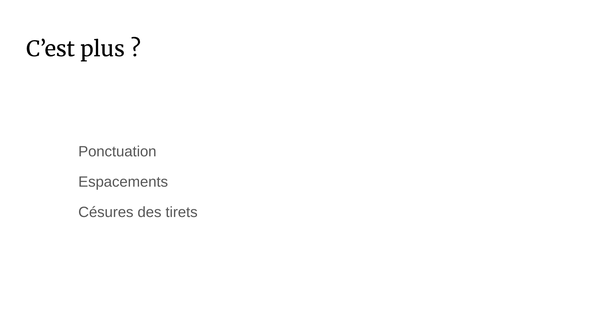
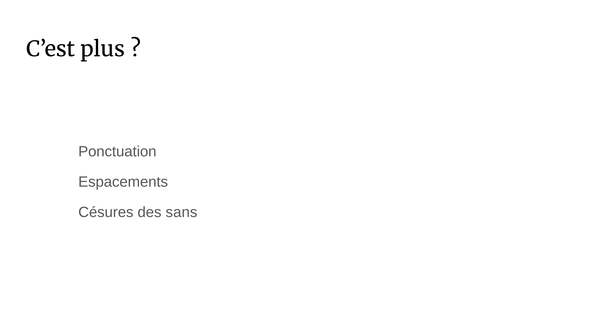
tirets: tirets -> sans (182, 212)
